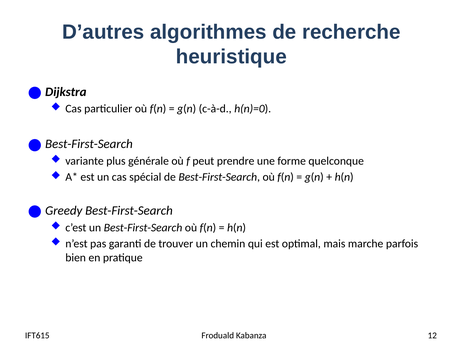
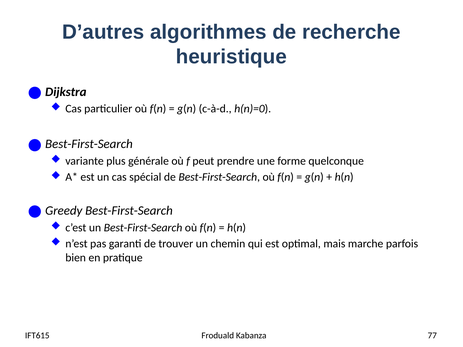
12: 12 -> 77 (432, 336)
